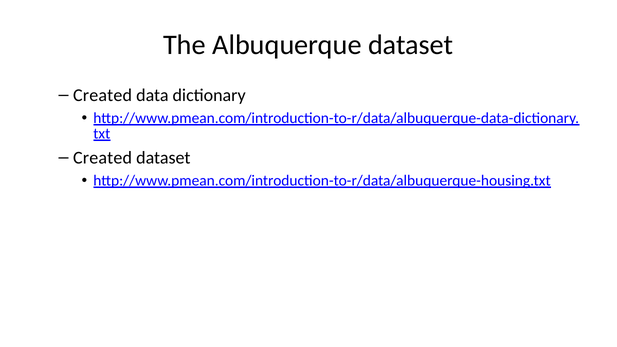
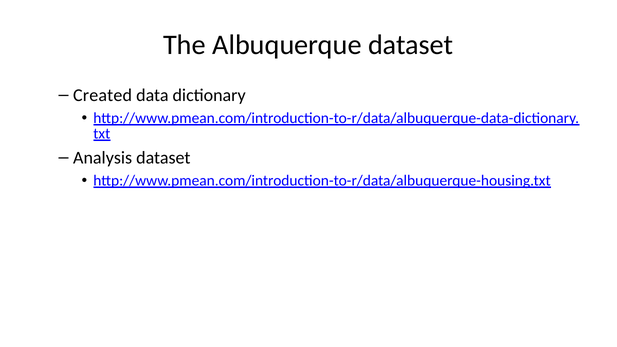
Created: Created -> Analysis (103, 158)
